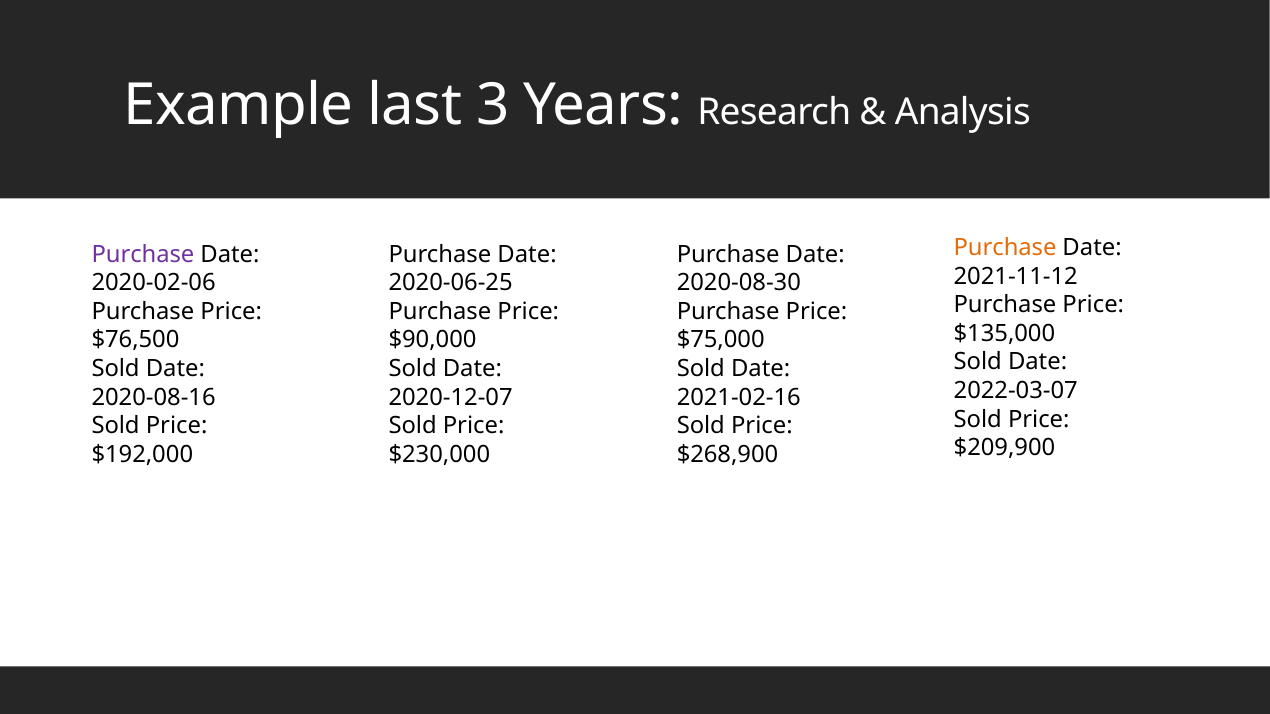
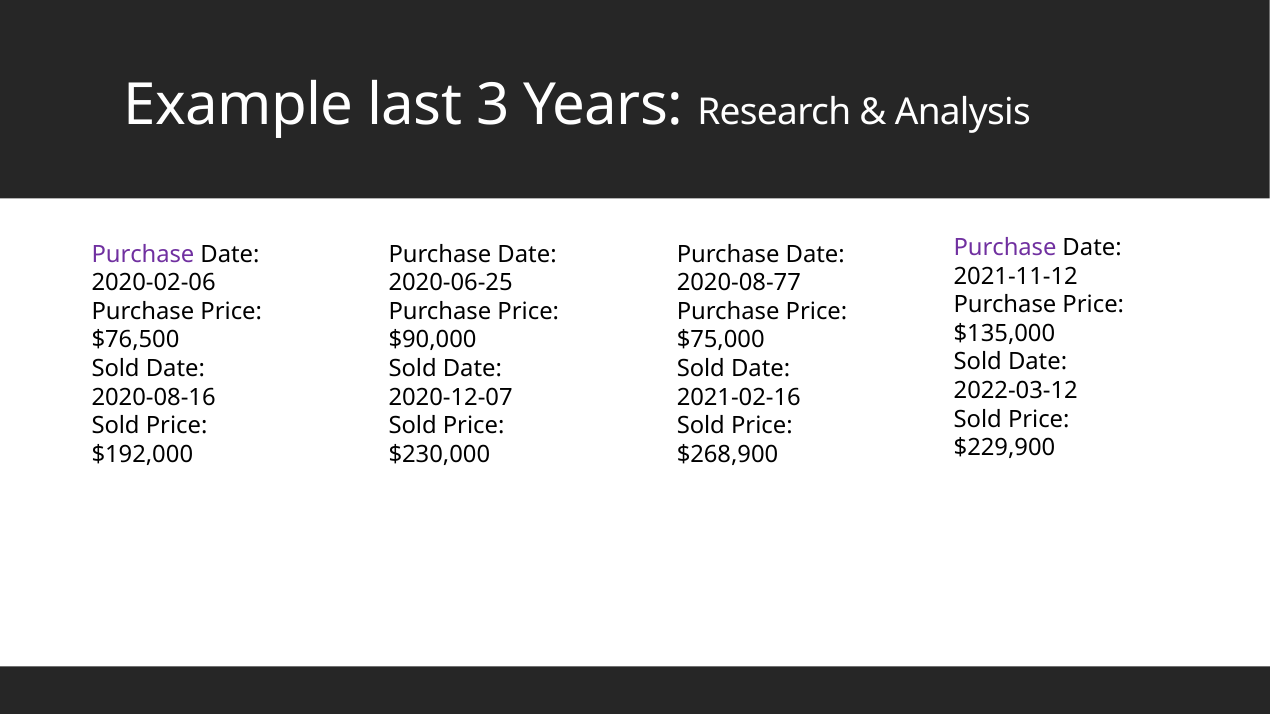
Purchase colour: orange -> purple (1005, 248)
2020-08-30: 2020-08-30 -> 2020-08-77 (739, 283)
2022-03-07: 2022-03-07 -> 2022-03-12 (1016, 391)
$209,900: $209,900 -> $229,900 (1004, 448)
